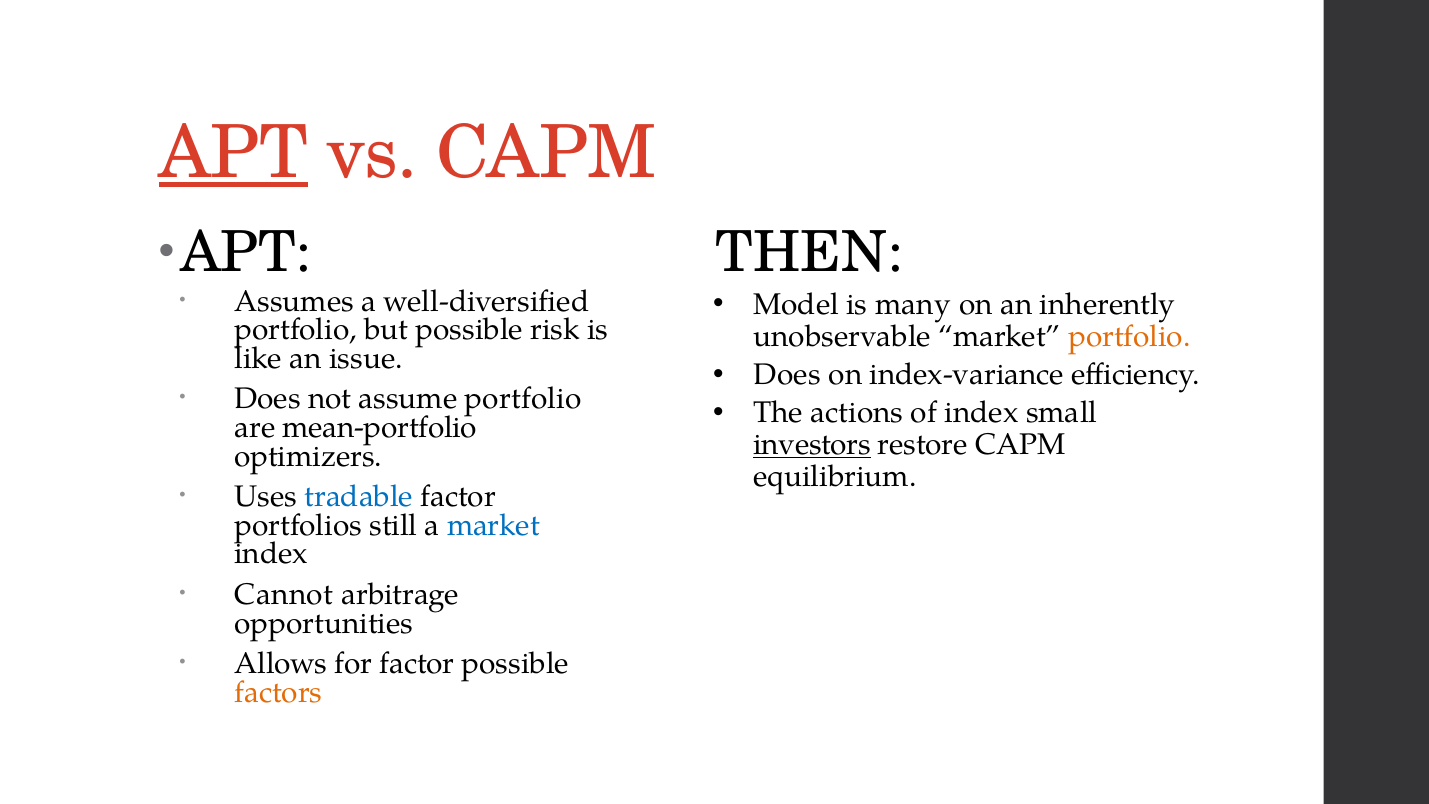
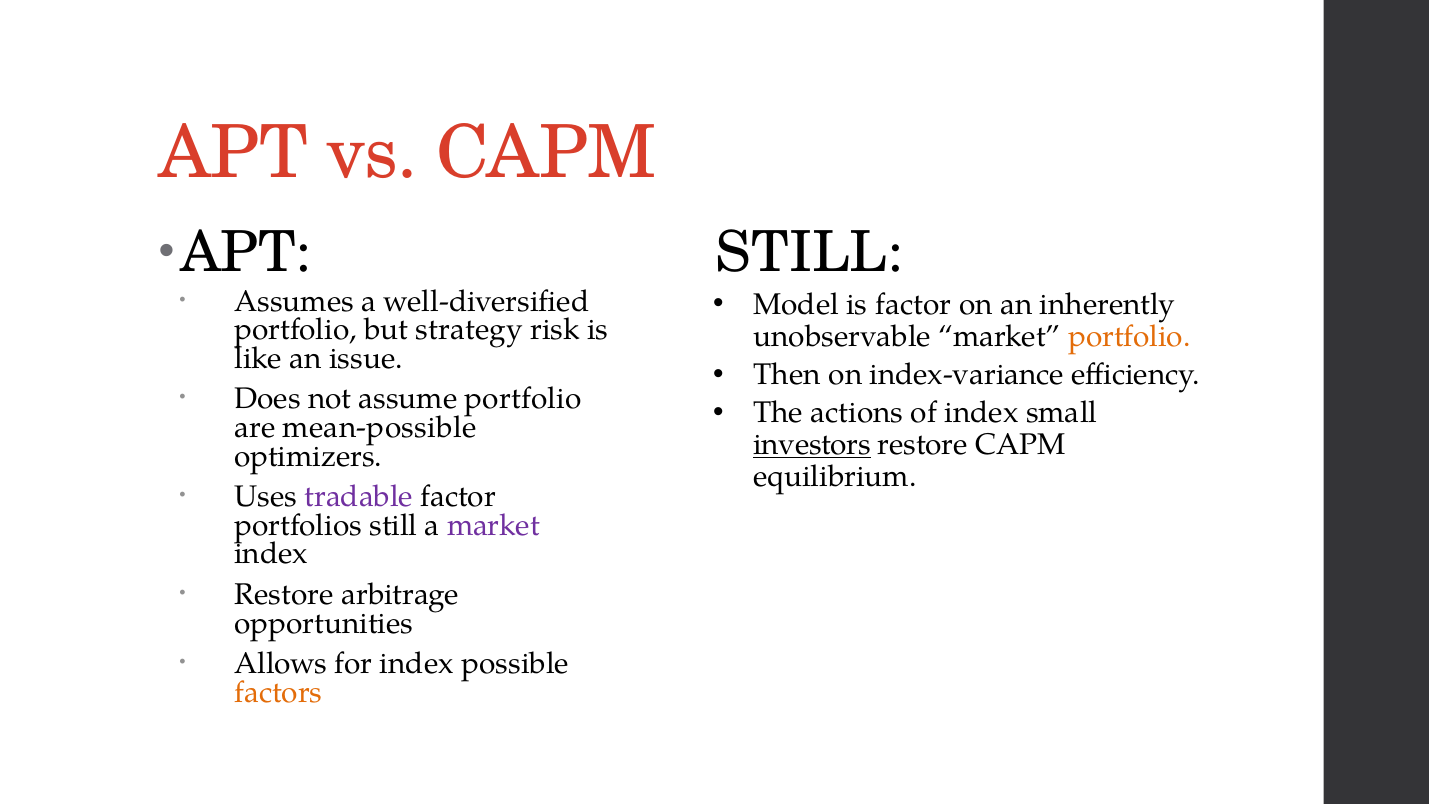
APT underline: present -> none (233, 153)
APT THEN: THEN -> STILL (810, 253)
is many: many -> factor (913, 304)
but possible: possible -> strategy (469, 330)
Does: Does -> Then (787, 374)
mean-portfolio: mean-portfolio -> mean-possible (380, 428)
tradable colour: blue -> purple (359, 497)
market colour: blue -> purple (493, 525)
Cannot: Cannot -> Restore (284, 594)
for factor: factor -> index (417, 664)
